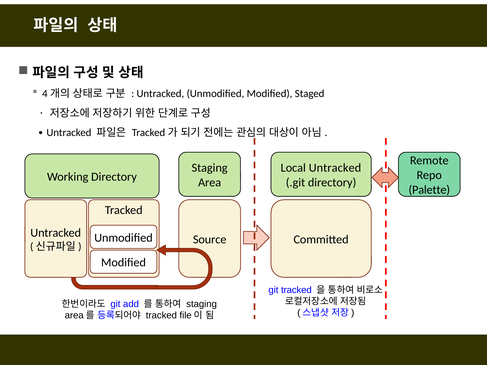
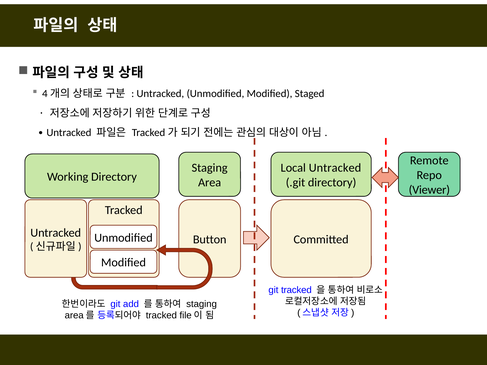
Palette: Palette -> Viewer (429, 190)
Source: Source -> Button (210, 240)
